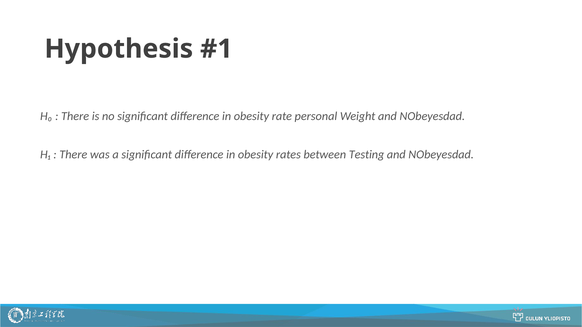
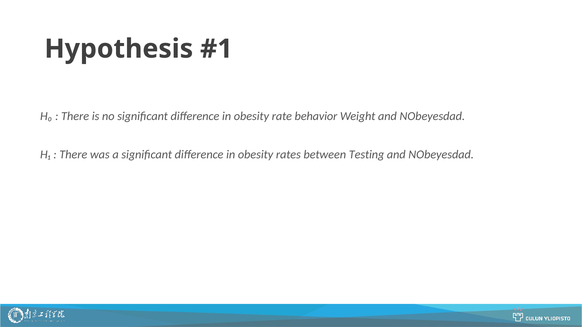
personal: personal -> behavior (316, 116)
